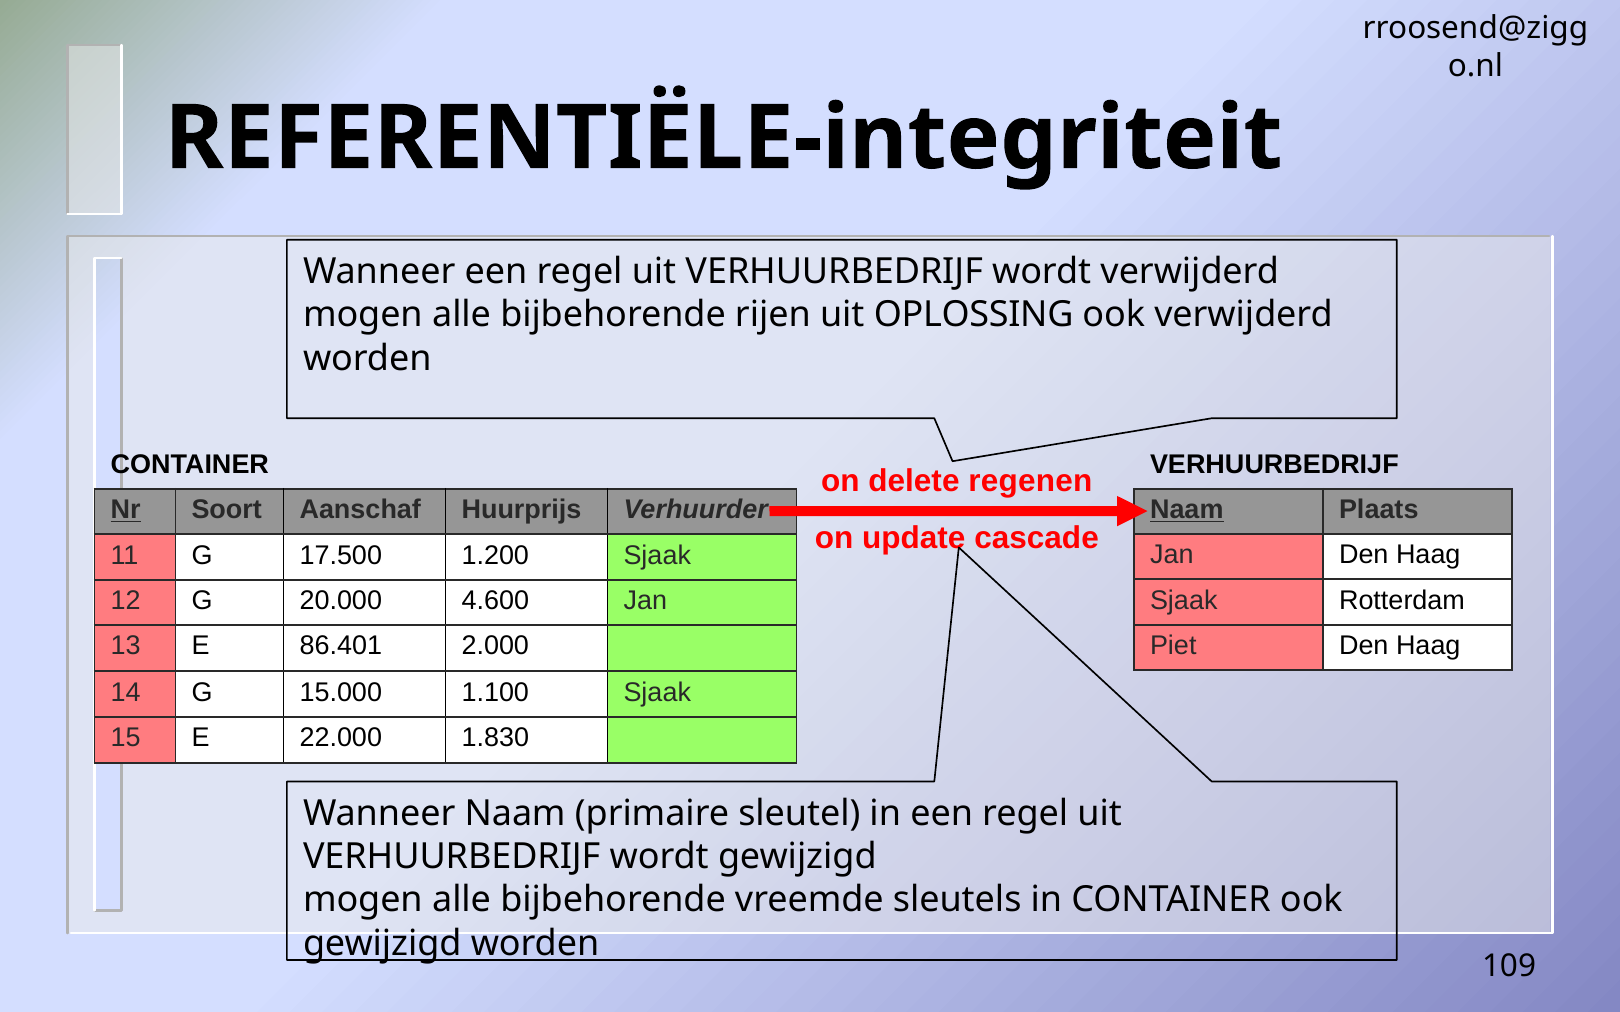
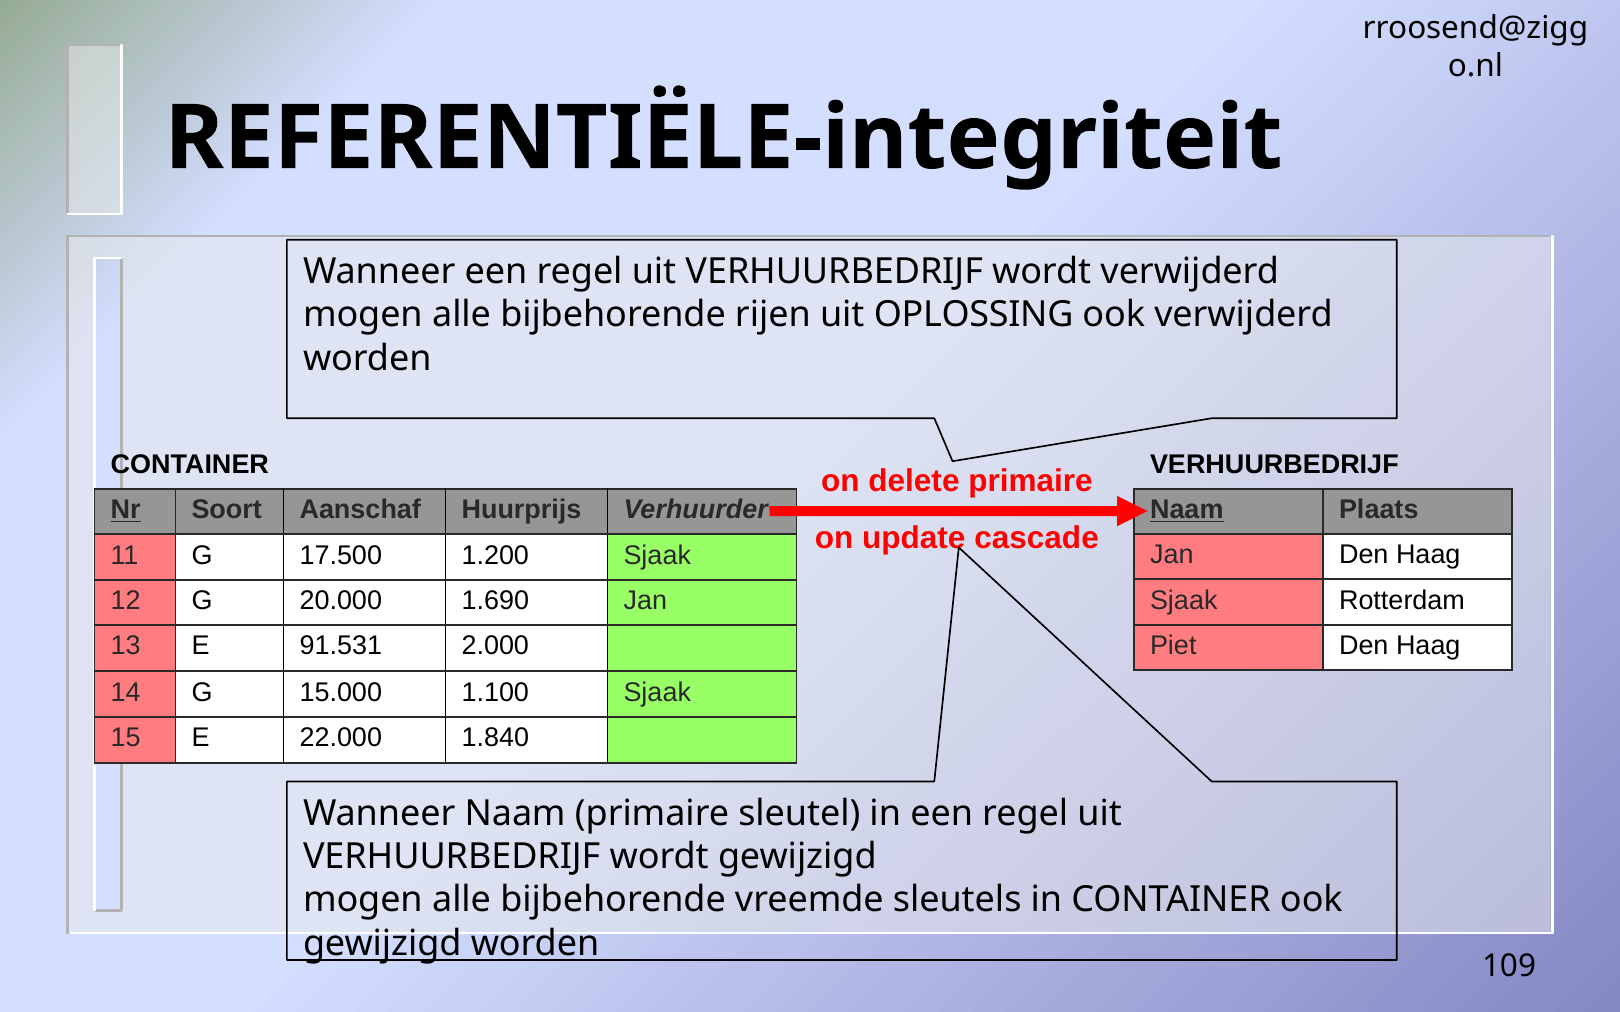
delete regenen: regenen -> primaire (1031, 481)
4.600: 4.600 -> 1.690 (495, 601)
86.401: 86.401 -> 91.531 (341, 646)
1.830: 1.830 -> 1.840 (495, 738)
